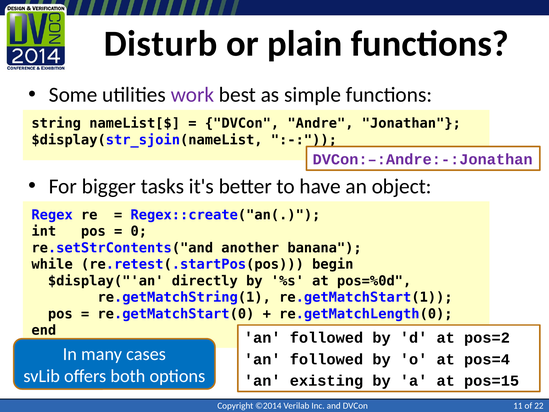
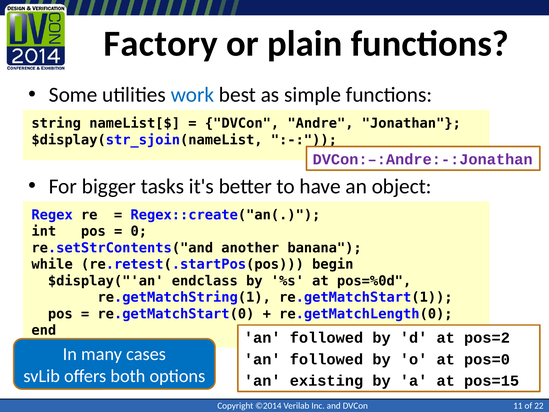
Disturb: Disturb -> Factory (161, 44)
work colour: purple -> blue (193, 95)
directly: directly -> endclass (205, 281)
pos=4: pos=4 -> pos=0 (487, 359)
